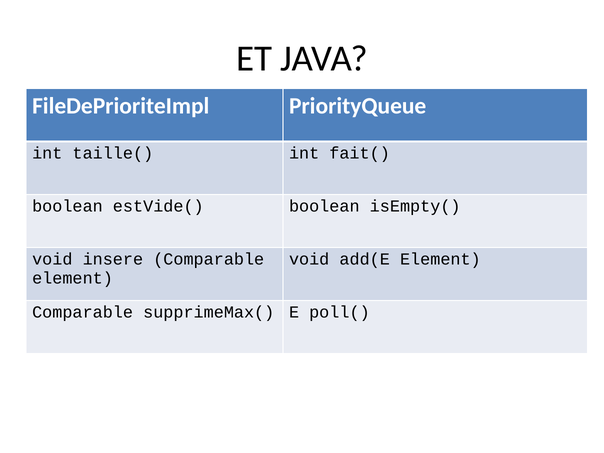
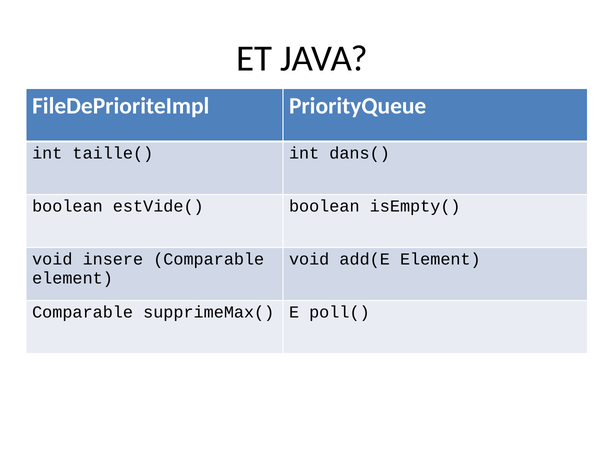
fait(: fait( -> dans( (360, 153)
